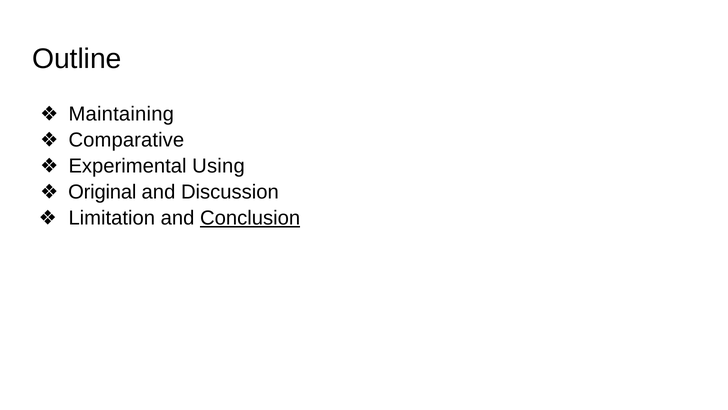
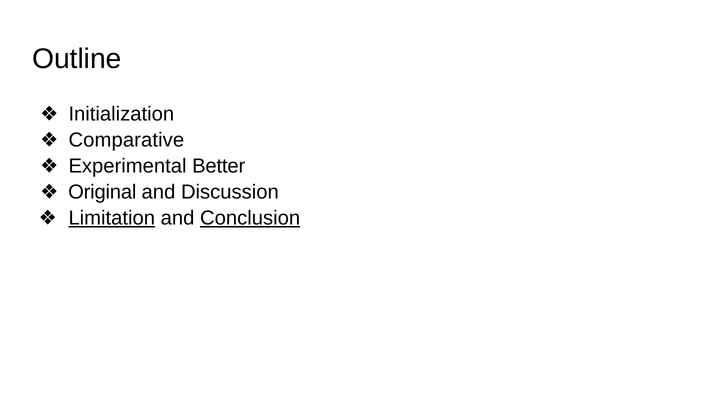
Maintaining: Maintaining -> Initialization (121, 114)
Using: Using -> Better (219, 166)
Limitation underline: none -> present (112, 218)
